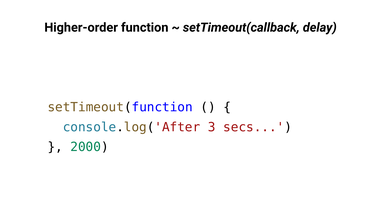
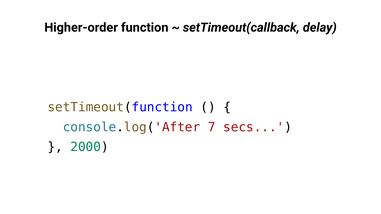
3: 3 -> 7 (212, 127)
